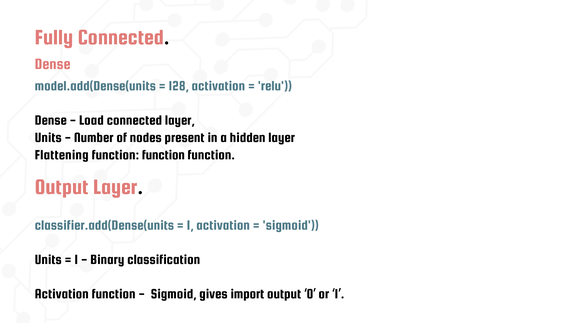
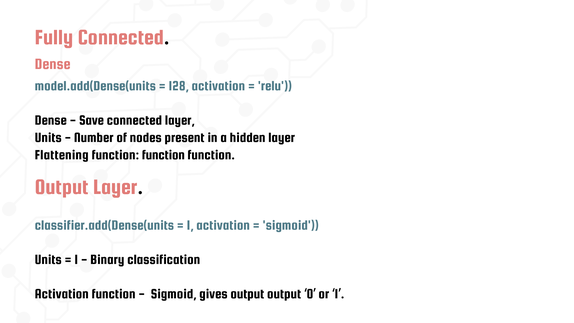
Load: Load -> Save (91, 120)
gives import: import -> output (247, 294)
